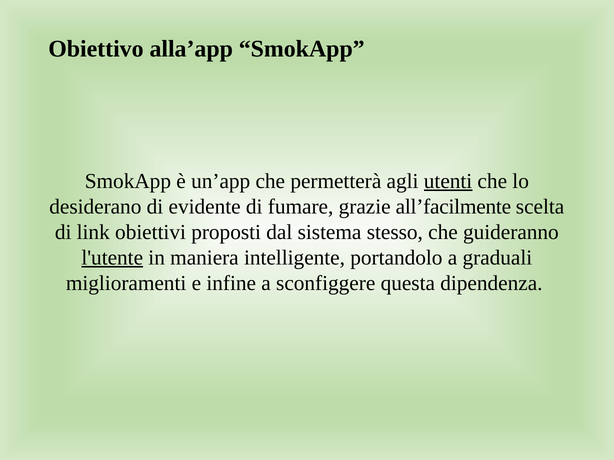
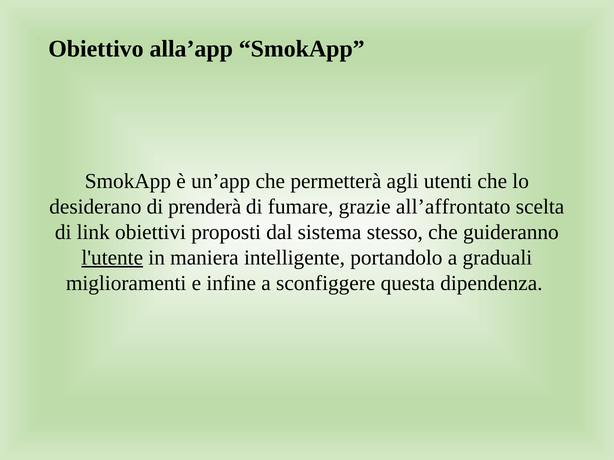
utenti underline: present -> none (448, 181)
evidente: evidente -> prenderà (205, 207)
all’facilmente: all’facilmente -> all’affrontato (453, 207)
